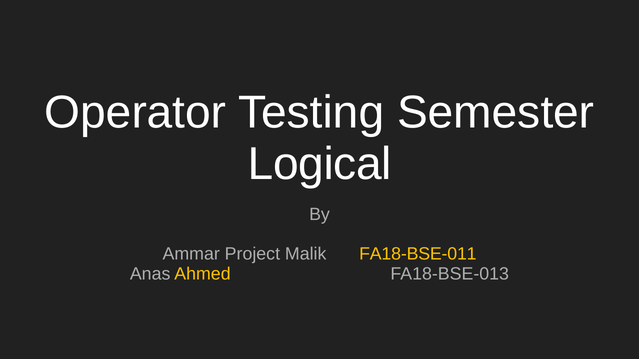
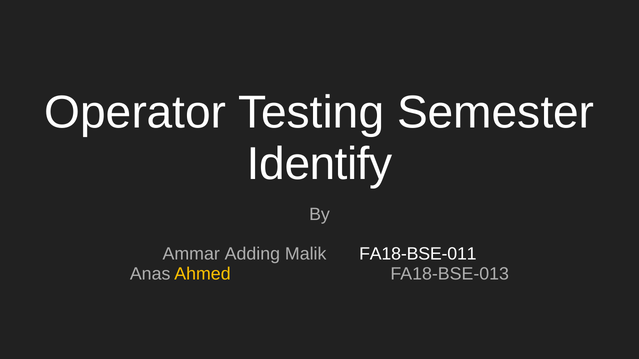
Logical: Logical -> Identify (320, 164)
Project: Project -> Adding (252, 254)
FA18-BSE-011 colour: yellow -> white (418, 254)
